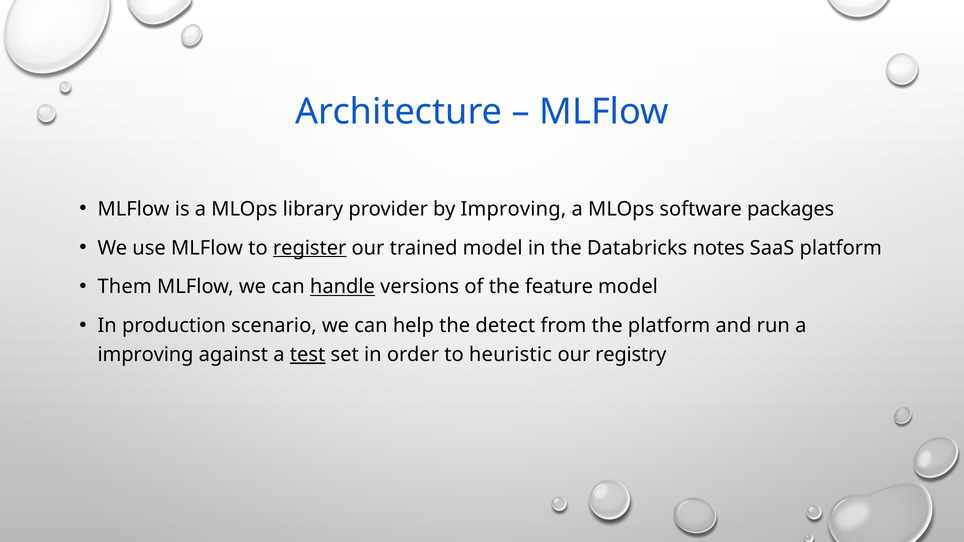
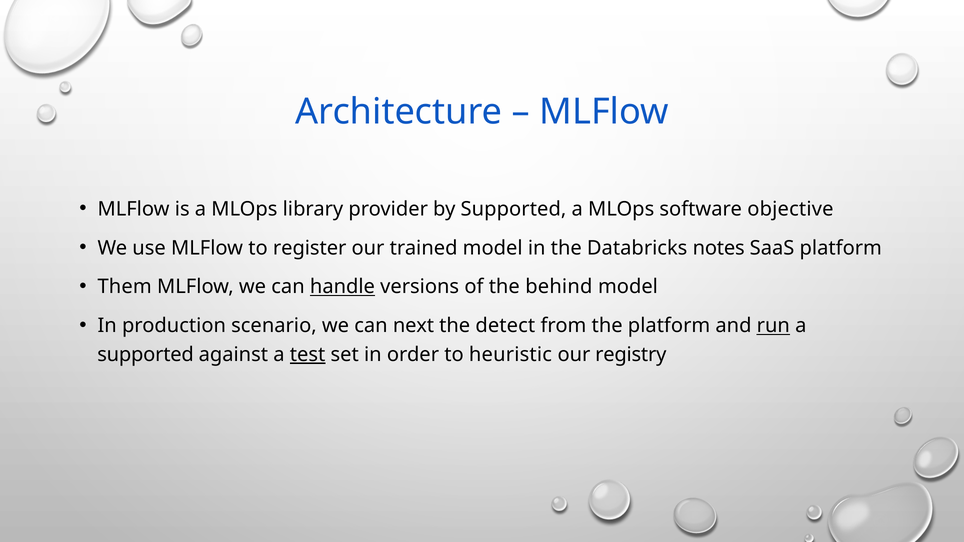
by Improving: Improving -> Supported (513, 209)
packages: packages -> objective (790, 209)
register underline: present -> none (310, 248)
feature: feature -> behind (559, 287)
help: help -> next (413, 326)
run underline: none -> present (773, 326)
improving: improving -> supported (146, 355)
